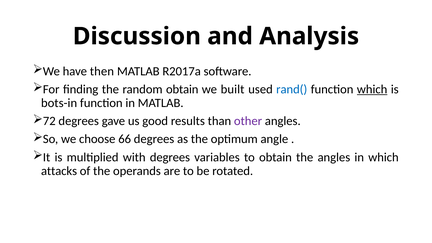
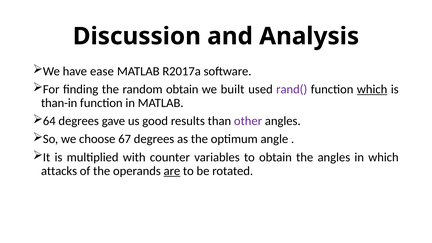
then: then -> ease (102, 71)
rand( colour: blue -> purple (292, 89)
bots-in: bots-in -> than-in (59, 103)
72: 72 -> 64 (49, 121)
66: 66 -> 67 (125, 139)
with degrees: degrees -> counter (170, 157)
are underline: none -> present (172, 171)
